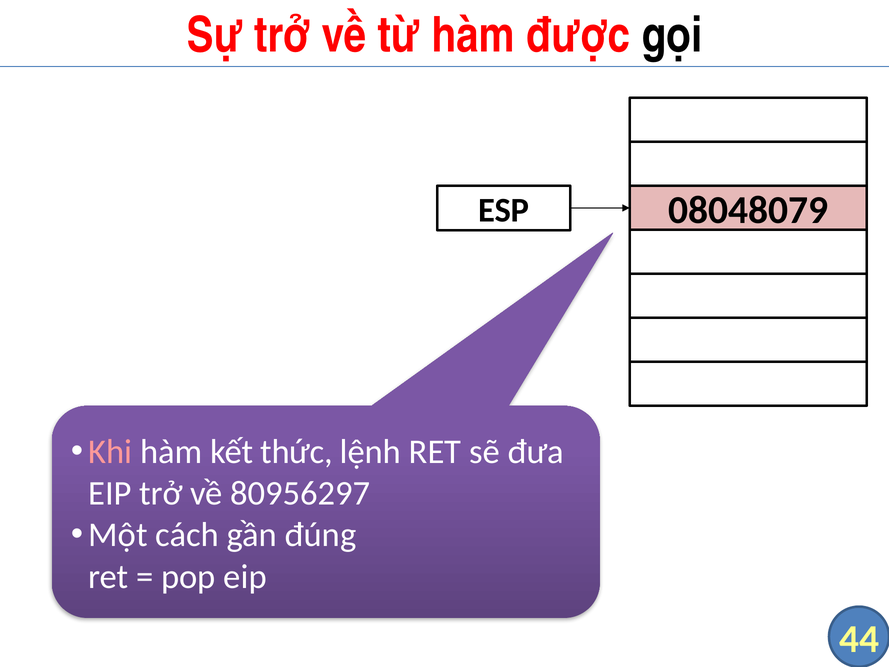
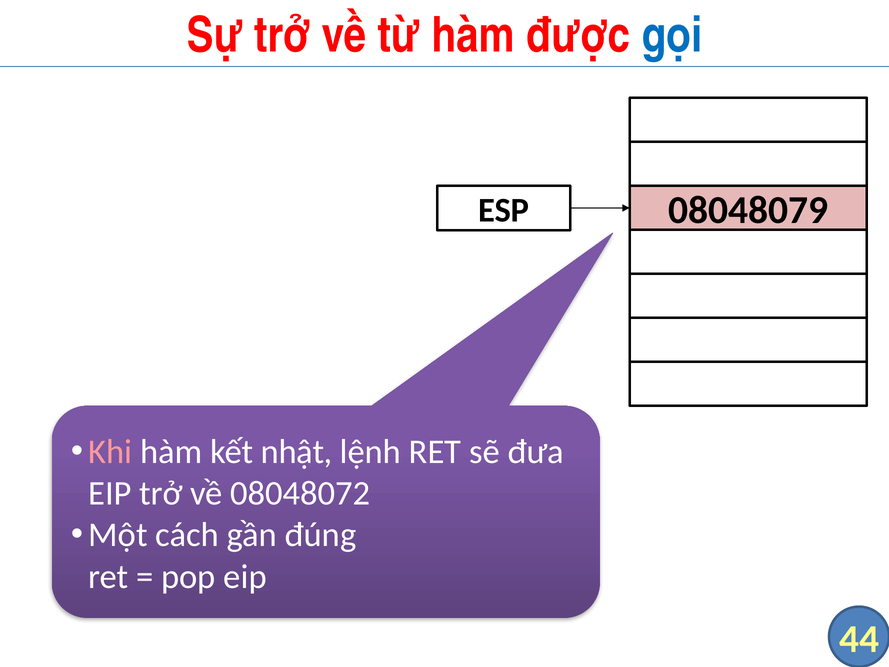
gọi colour: black -> blue (672, 35)
thức: thức -> nhật (297, 452)
80956297: 80956297 -> 08048072 (300, 493)
